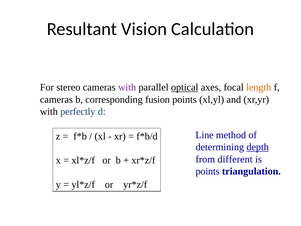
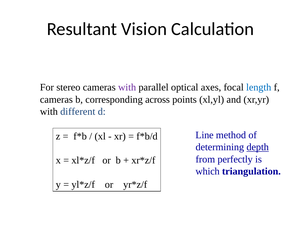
optical underline: present -> none (185, 87)
length colour: orange -> blue (259, 87)
fusion: fusion -> across (158, 99)
perfectly: perfectly -> different (78, 111)
different: different -> perfectly (235, 159)
points: points -> which (208, 171)
